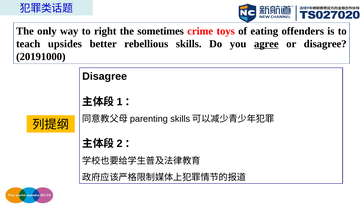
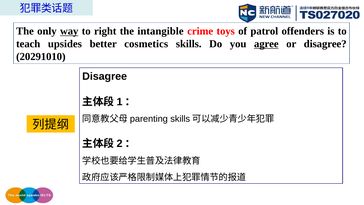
way underline: none -> present (69, 31)
sometimes: sometimes -> intangible (160, 31)
eating: eating -> patrol (264, 31)
rebellious: rebellious -> cosmetics (146, 44)
20191000: 20191000 -> 20291010 (41, 57)
